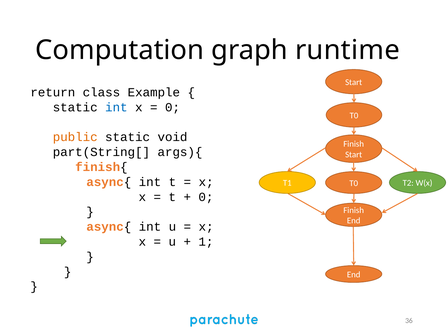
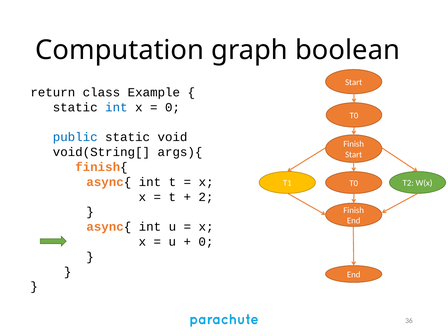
runtime: runtime -> boolean (348, 50)
public colour: orange -> blue (75, 137)
part(String[: part(String[ -> void(String[ (101, 152)
0: 0 -> 2 (206, 197)
1: 1 -> 0 (206, 242)
